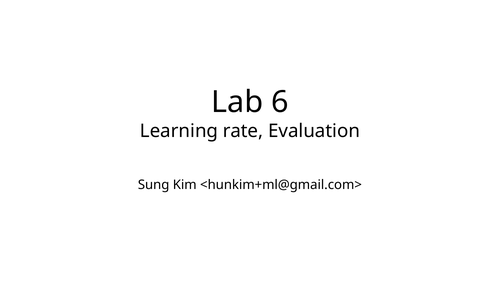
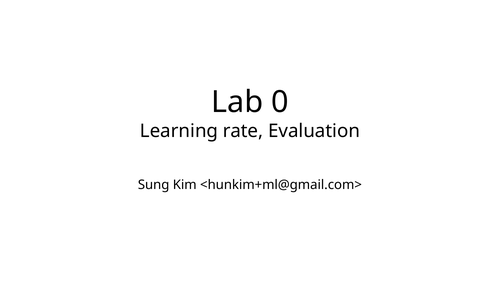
6: 6 -> 0 (280, 102)
